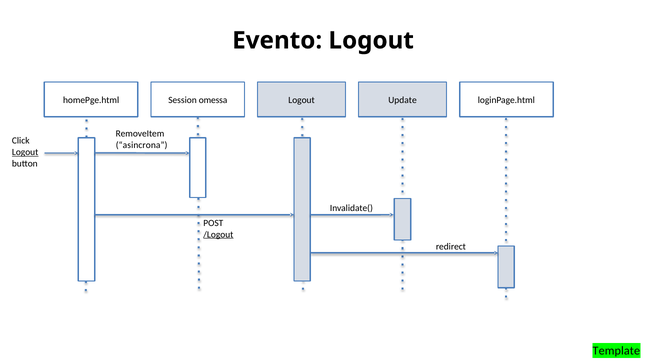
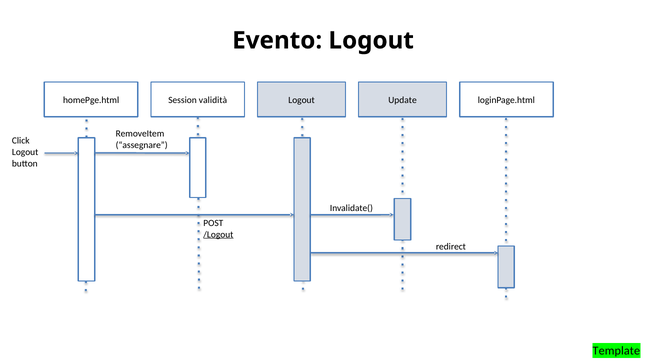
omessa: omessa -> validità (213, 100)
asincrona: asincrona -> assegnare (142, 145)
Logout underline: present -> none (25, 152)
